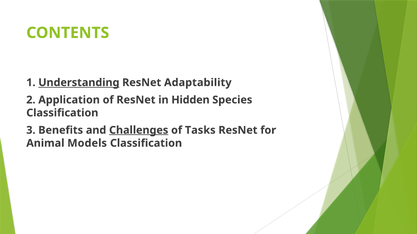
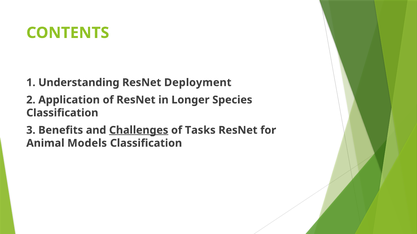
Understanding underline: present -> none (79, 83)
Adaptability: Adaptability -> Deployment (198, 83)
Hidden: Hidden -> Longer (190, 100)
